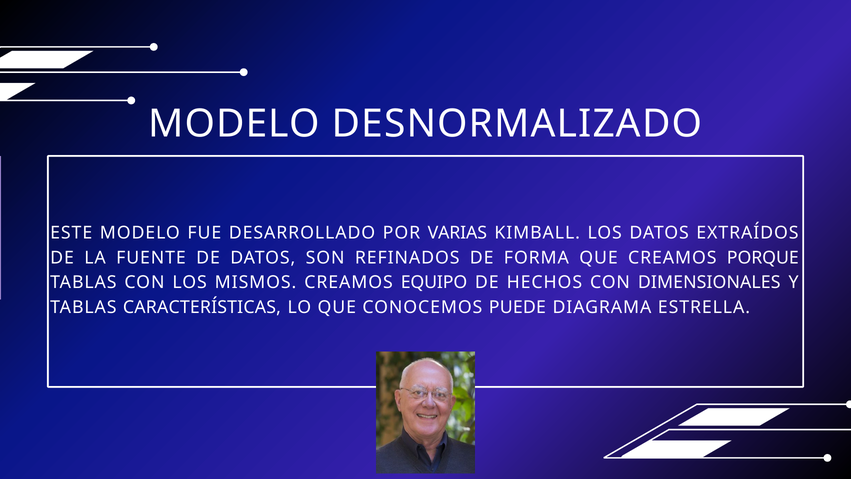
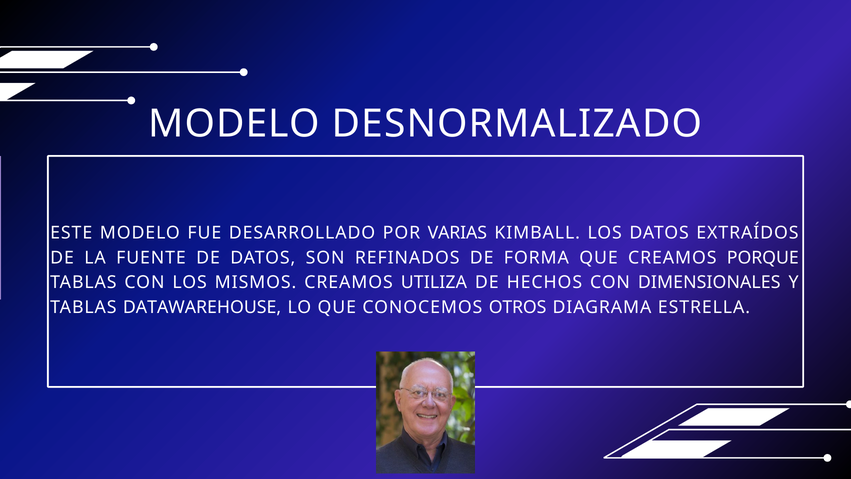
EQUIPO: EQUIPO -> UTILIZA (434, 282)
CARACTERÍSTICAS: CARACTERÍSTICAS -> DATAWAREHOUSE (202, 307)
PUEDE: PUEDE -> OTROS (518, 307)
